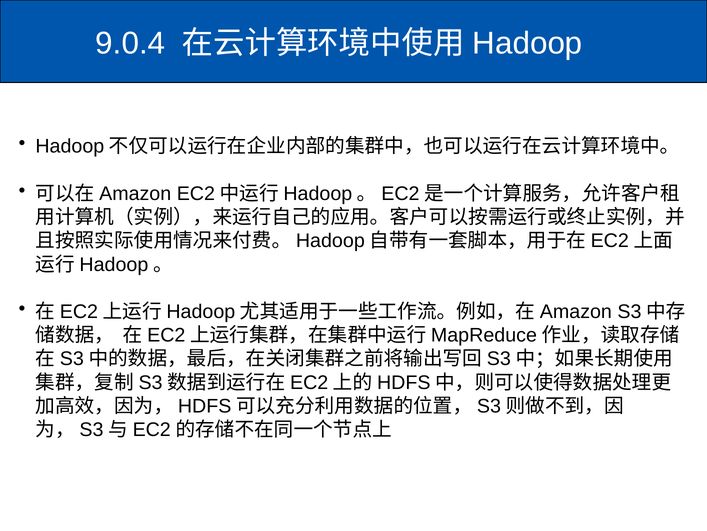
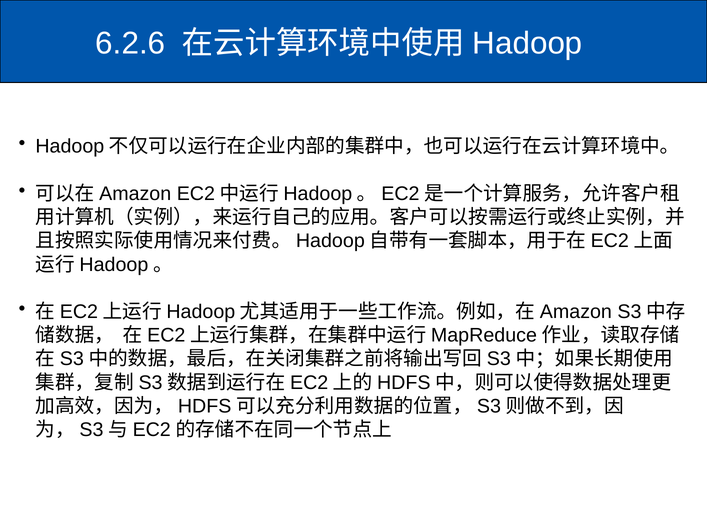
9.0.4: 9.0.4 -> 6.2.6 (130, 43)
